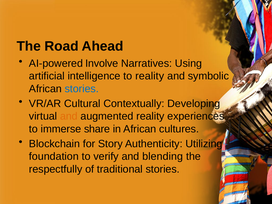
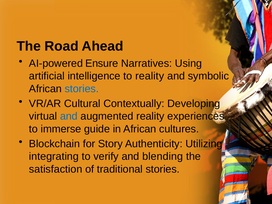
Involve: Involve -> Ensure (102, 63)
and colour: orange -> blue (69, 116)
share: share -> guide (97, 129)
foundation: foundation -> integrating (54, 156)
respectfully: respectfully -> satisfaction (56, 169)
